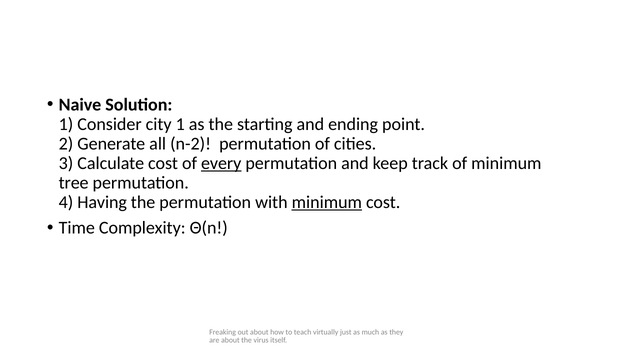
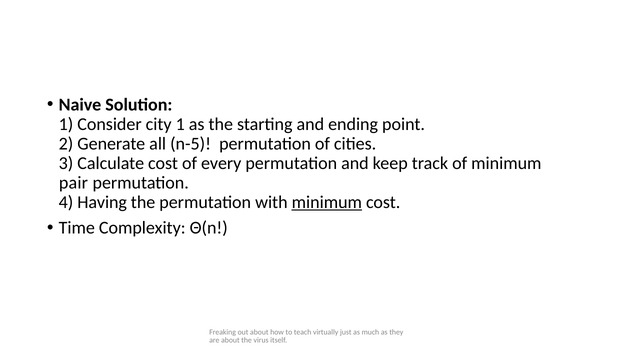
n-2: n-2 -> n-5 (191, 143)
every underline: present -> none (221, 163)
tree: tree -> pair (73, 182)
